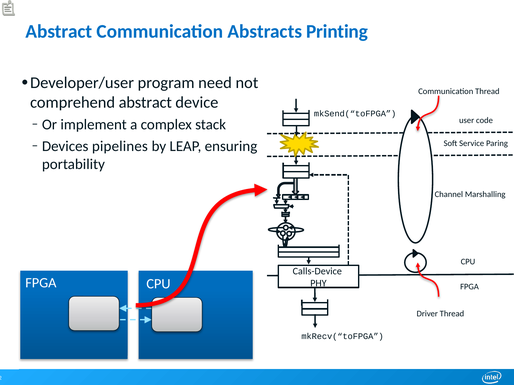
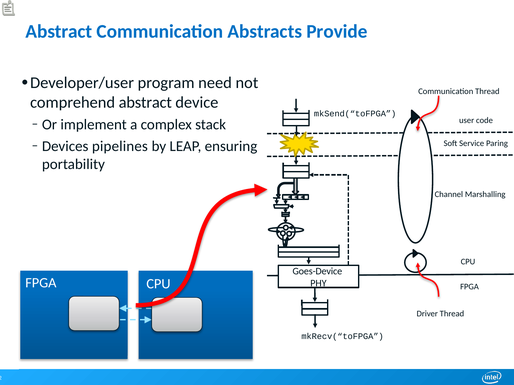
Printing: Printing -> Provide (337, 31)
Calls-Device: Calls-Device -> Goes-Device (317, 272)
